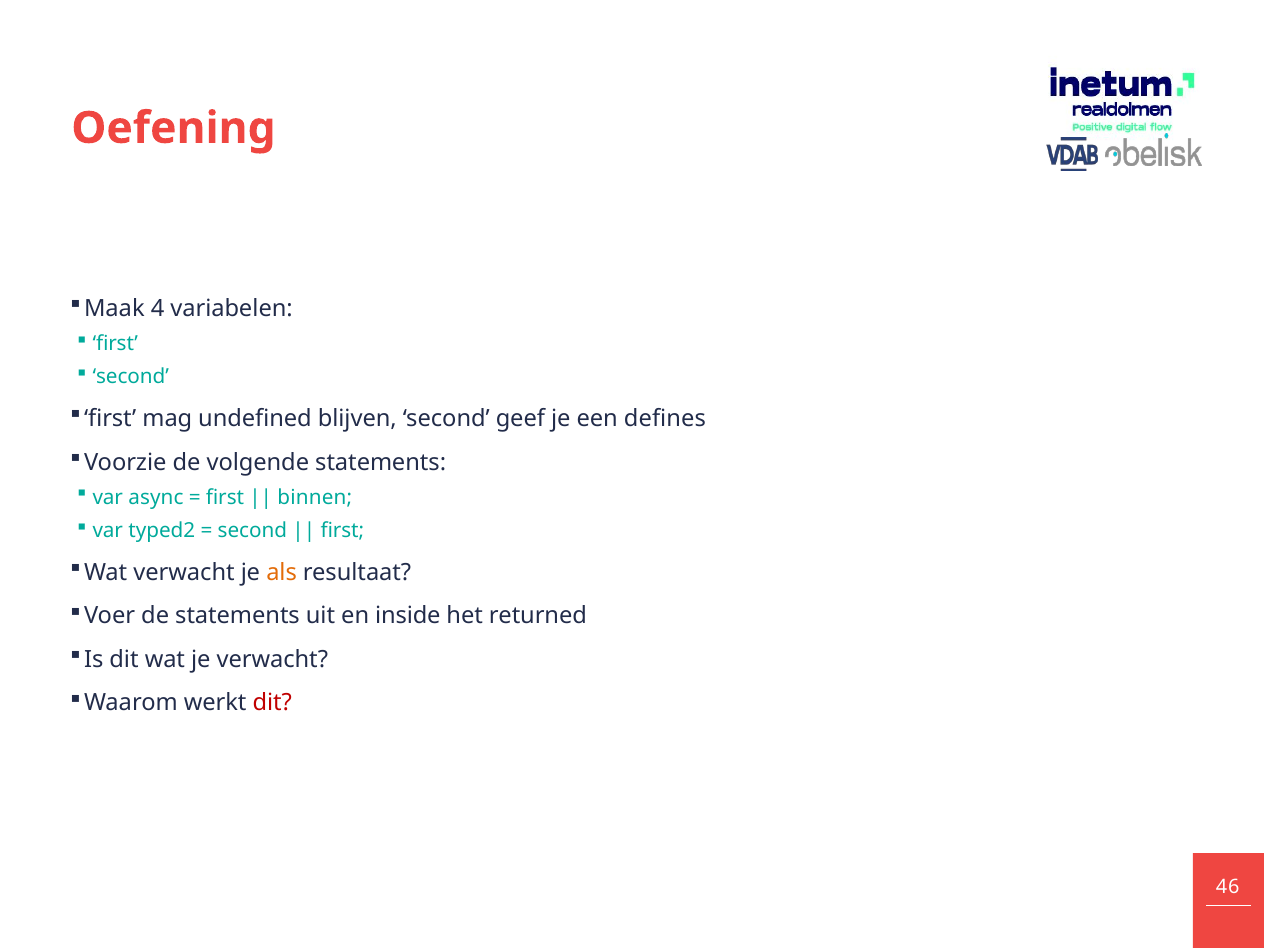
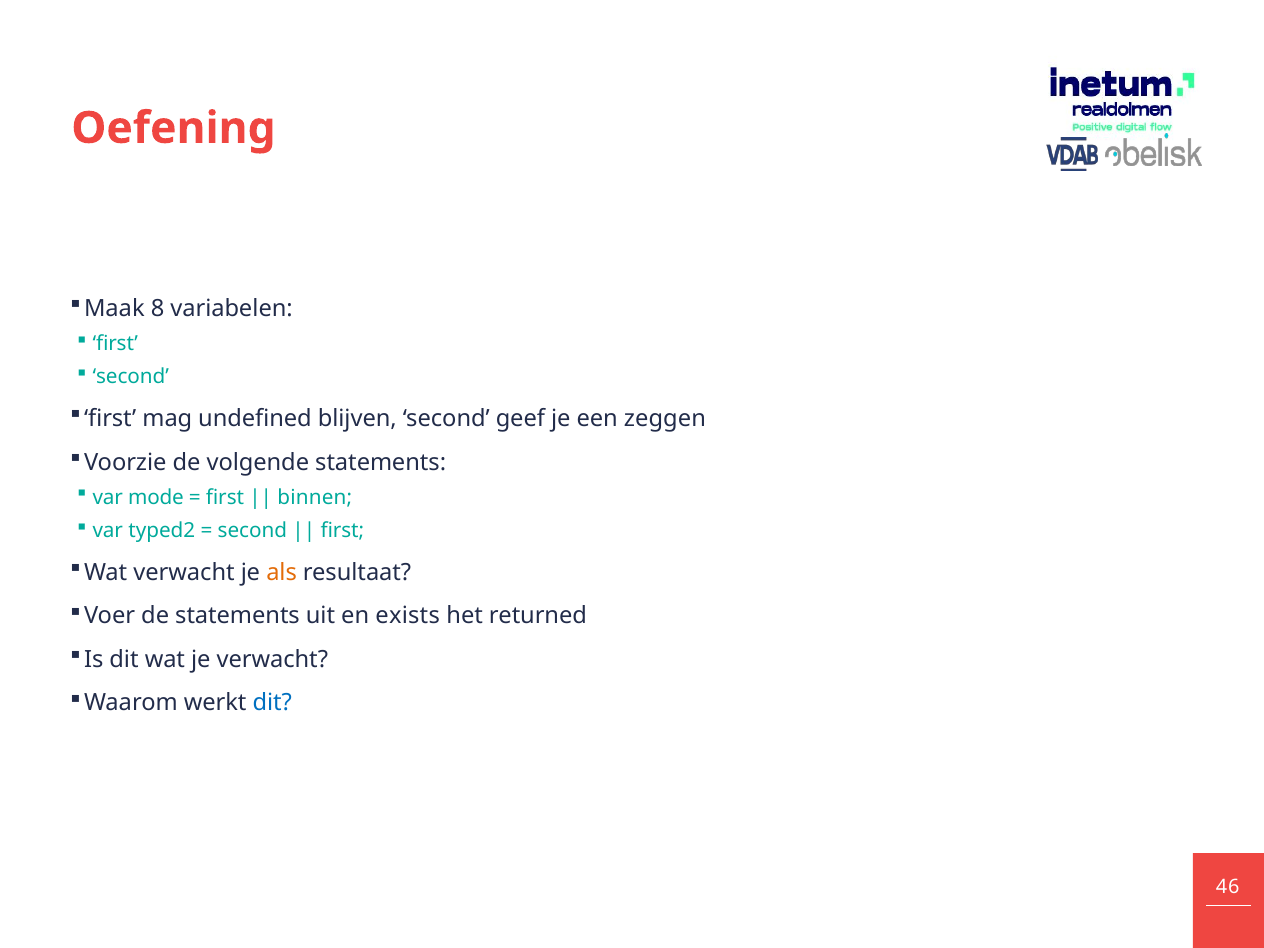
4: 4 -> 8 (158, 309)
defines: defines -> zeggen (665, 419)
async: async -> mode (156, 497)
inside: inside -> exists (408, 616)
dit colour: red -> blue (272, 703)
